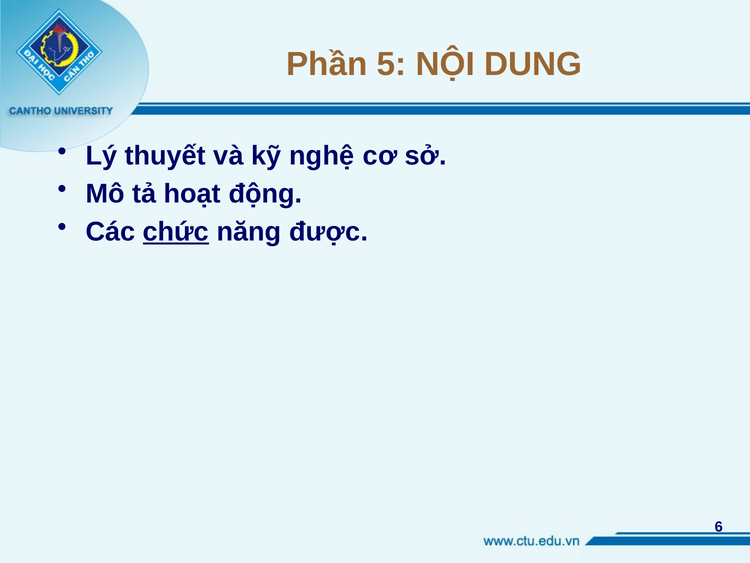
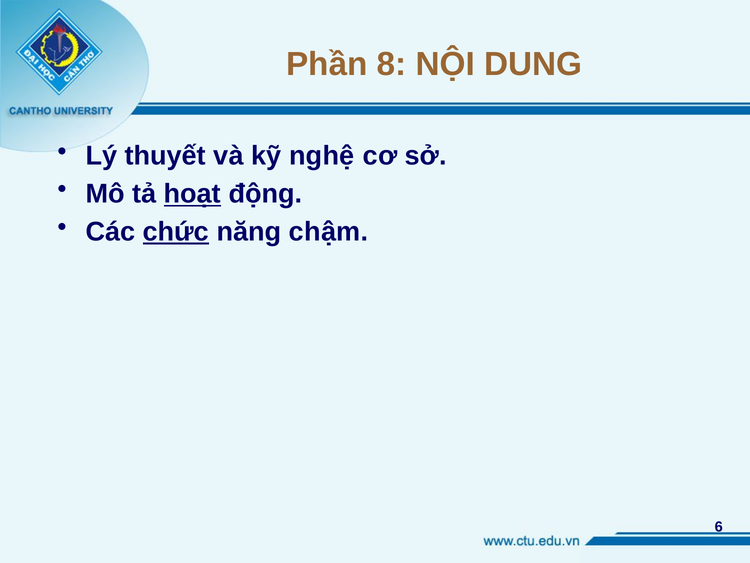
5: 5 -> 8 (392, 64)
hoạt underline: none -> present (192, 194)
được: được -> chậm (329, 232)
